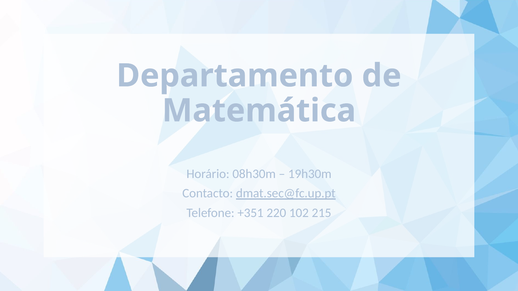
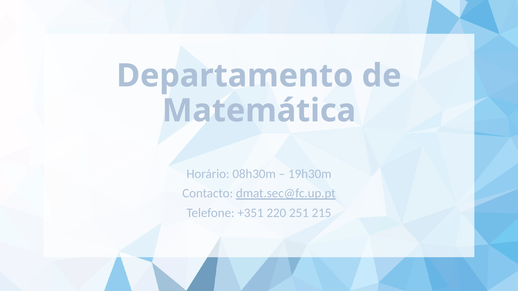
102: 102 -> 251 (299, 213)
